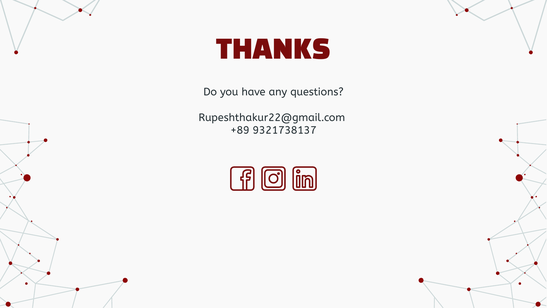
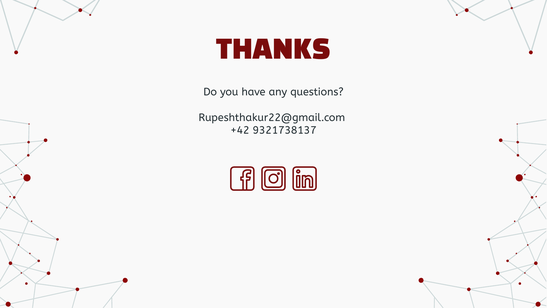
+89: +89 -> +42 (240, 130)
